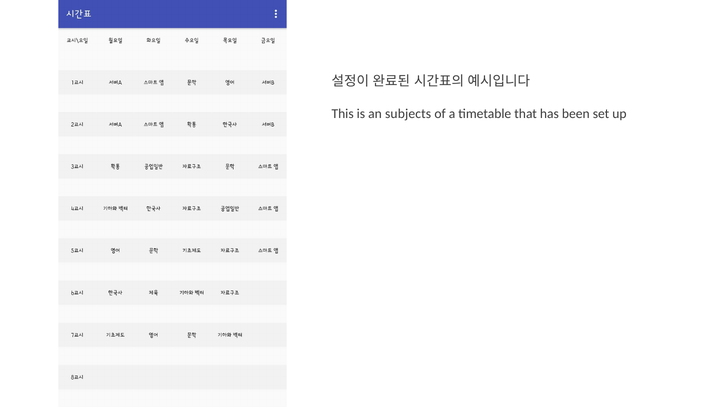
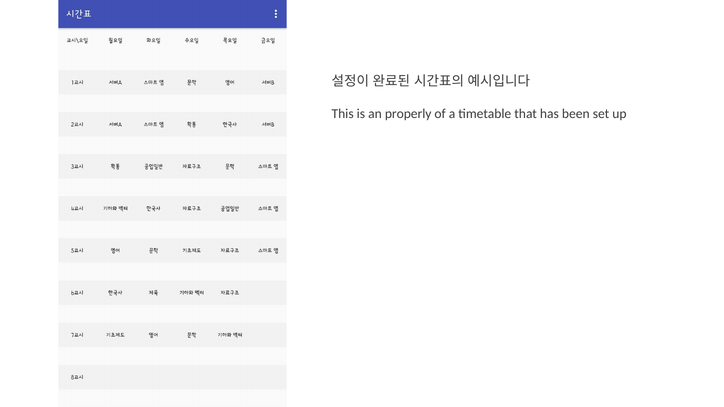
subjects: subjects -> properly (408, 114)
